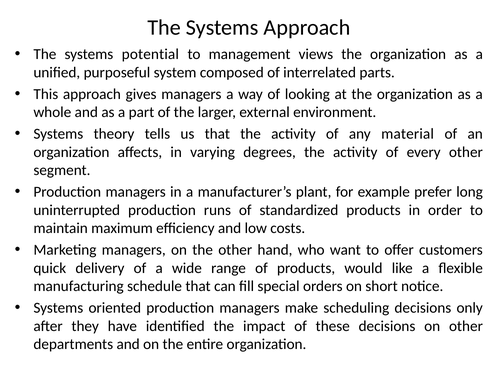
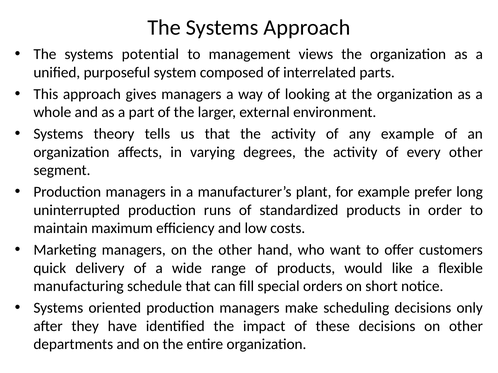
any material: material -> example (408, 134)
